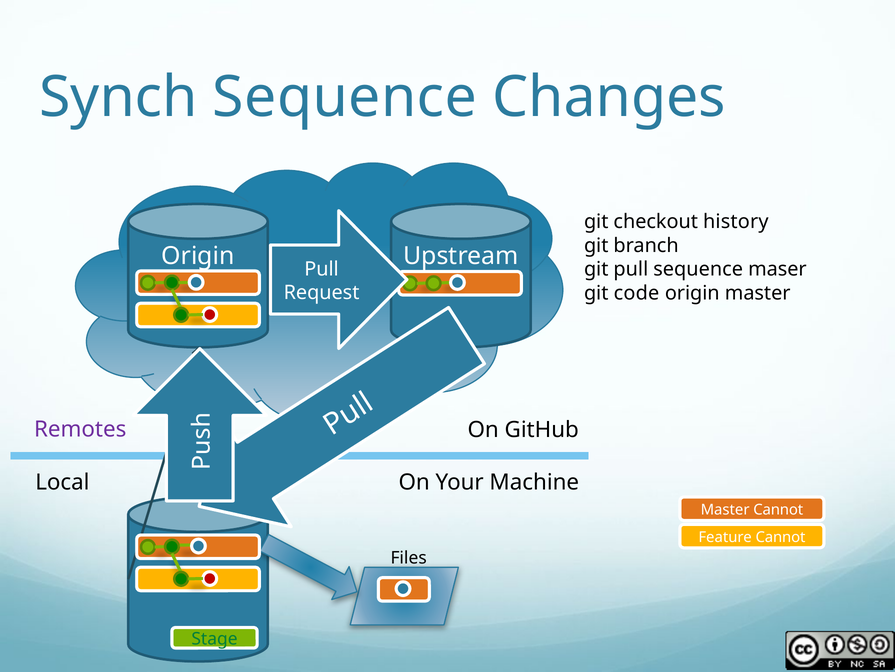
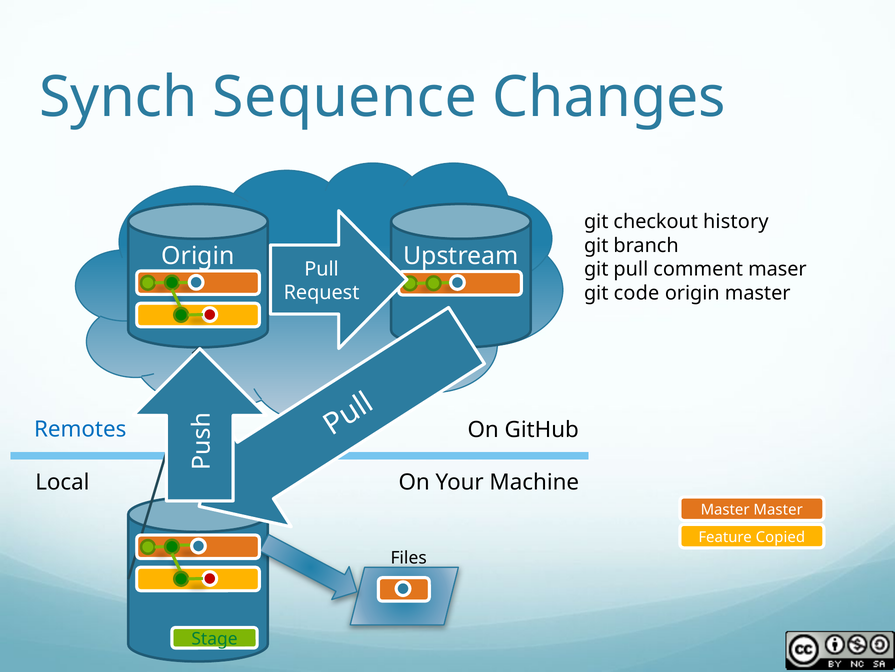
pull sequence: sequence -> comment (698, 269)
Remotes colour: purple -> blue (80, 429)
Master Cannot: Cannot -> Master (778, 509)
Feature Cannot: Cannot -> Copied (780, 536)
